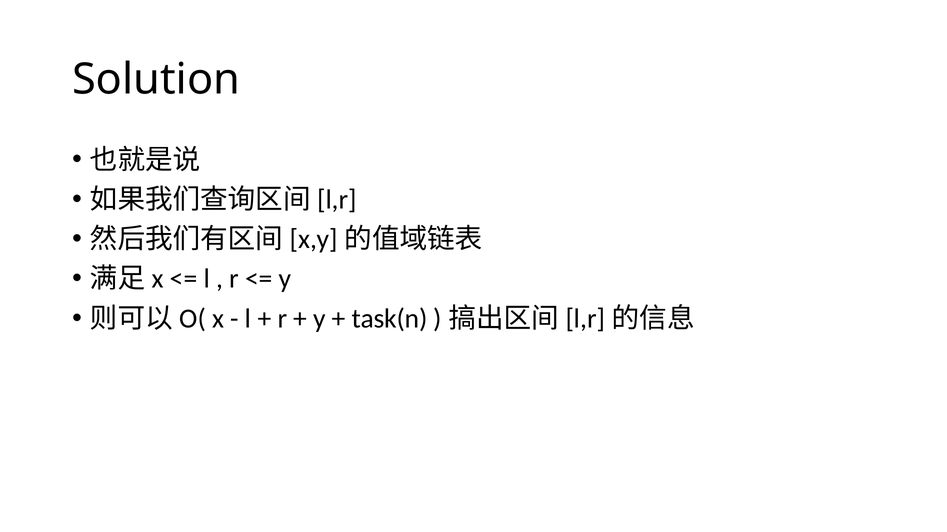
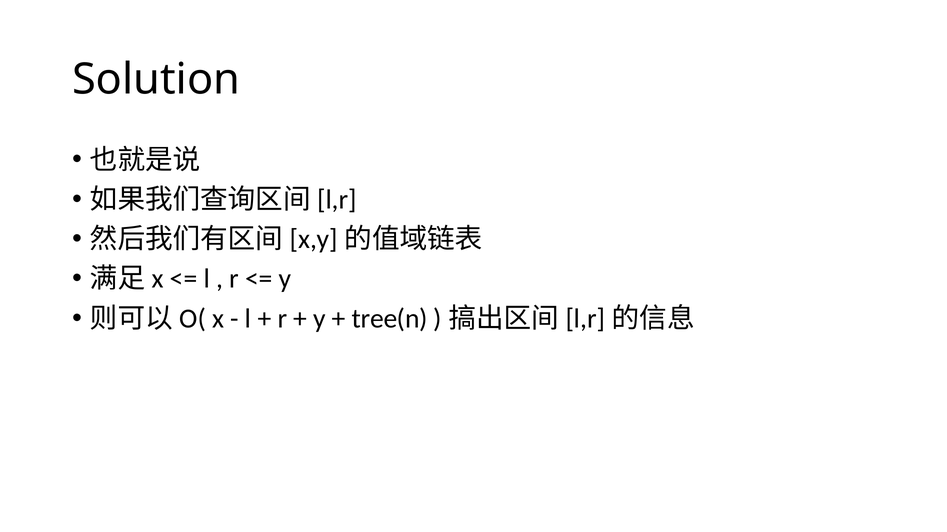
task(n: task(n -> tree(n (390, 319)
